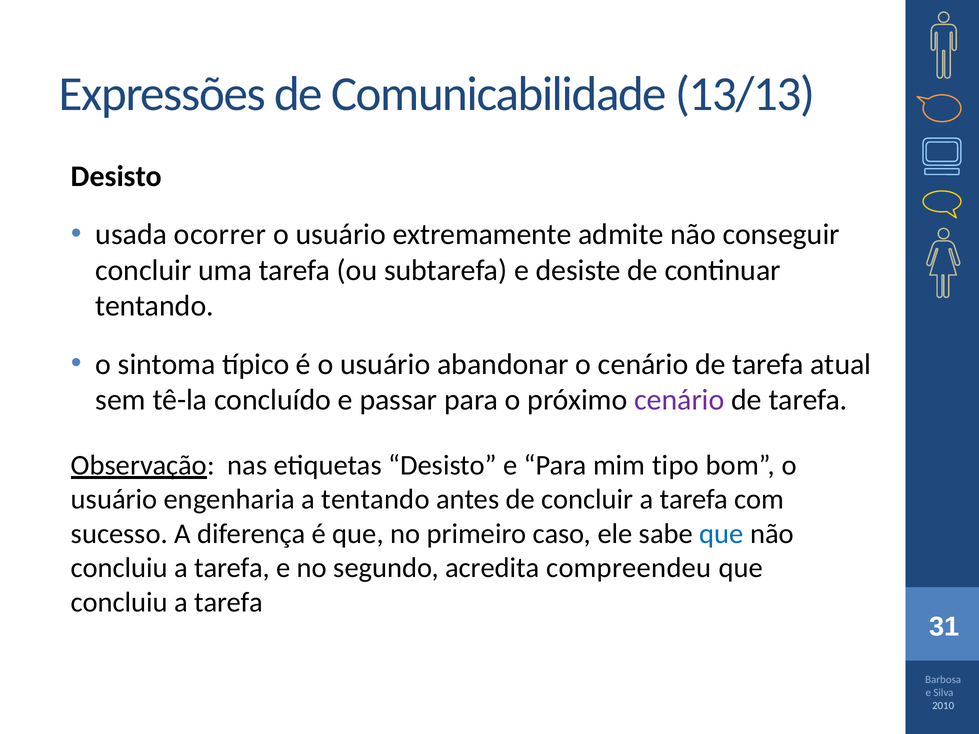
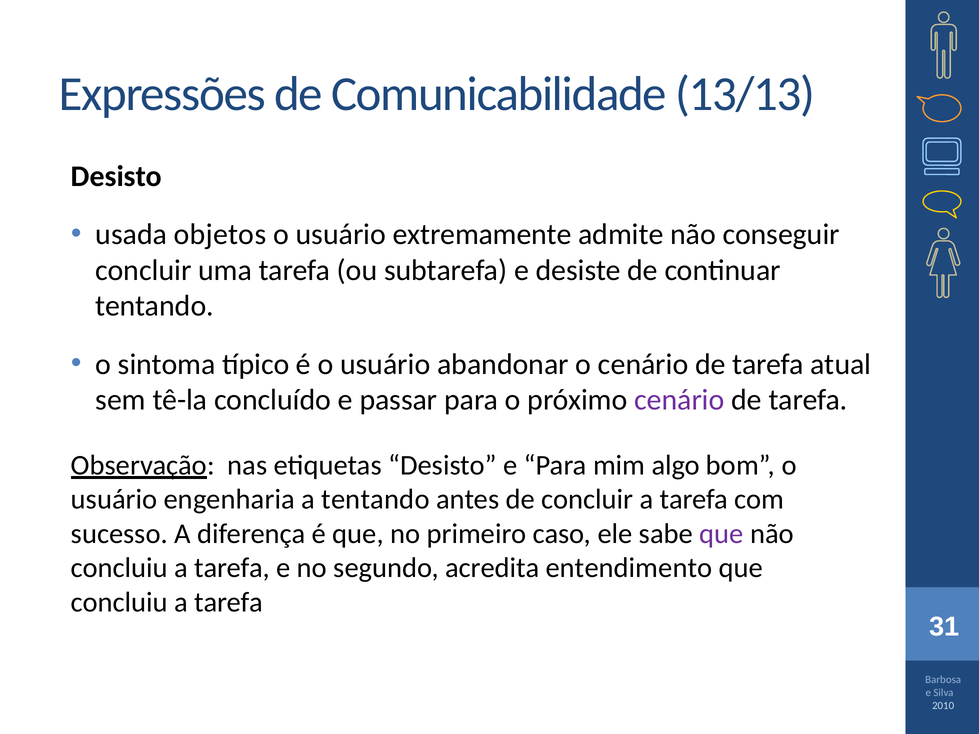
ocorrer: ocorrer -> objetos (220, 234)
tipo: tipo -> algo (676, 465)
que colour: blue -> purple (721, 534)
compreendeu: compreendeu -> entendimento (629, 568)
